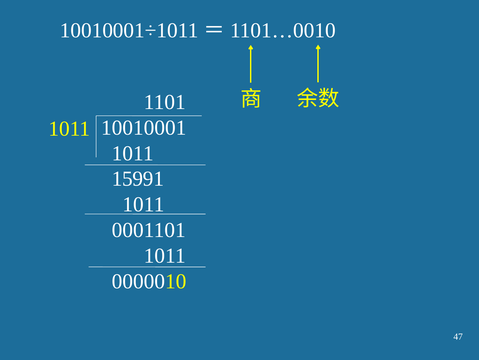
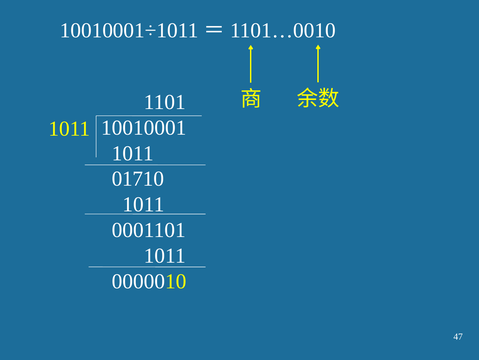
15991: 15991 -> 01710 (138, 179)
